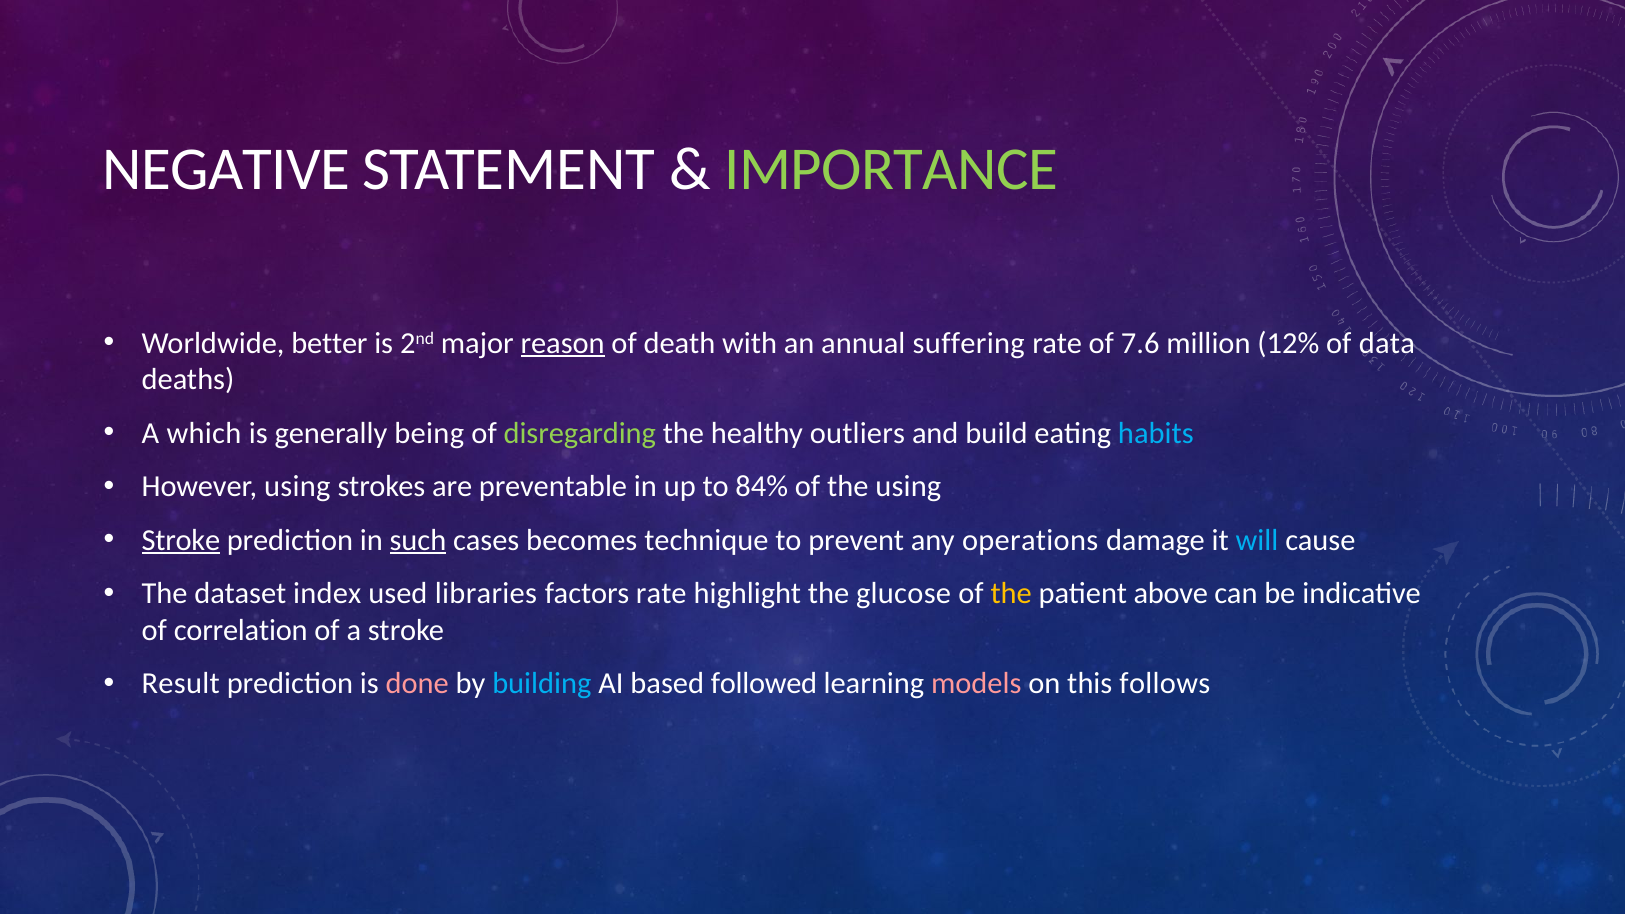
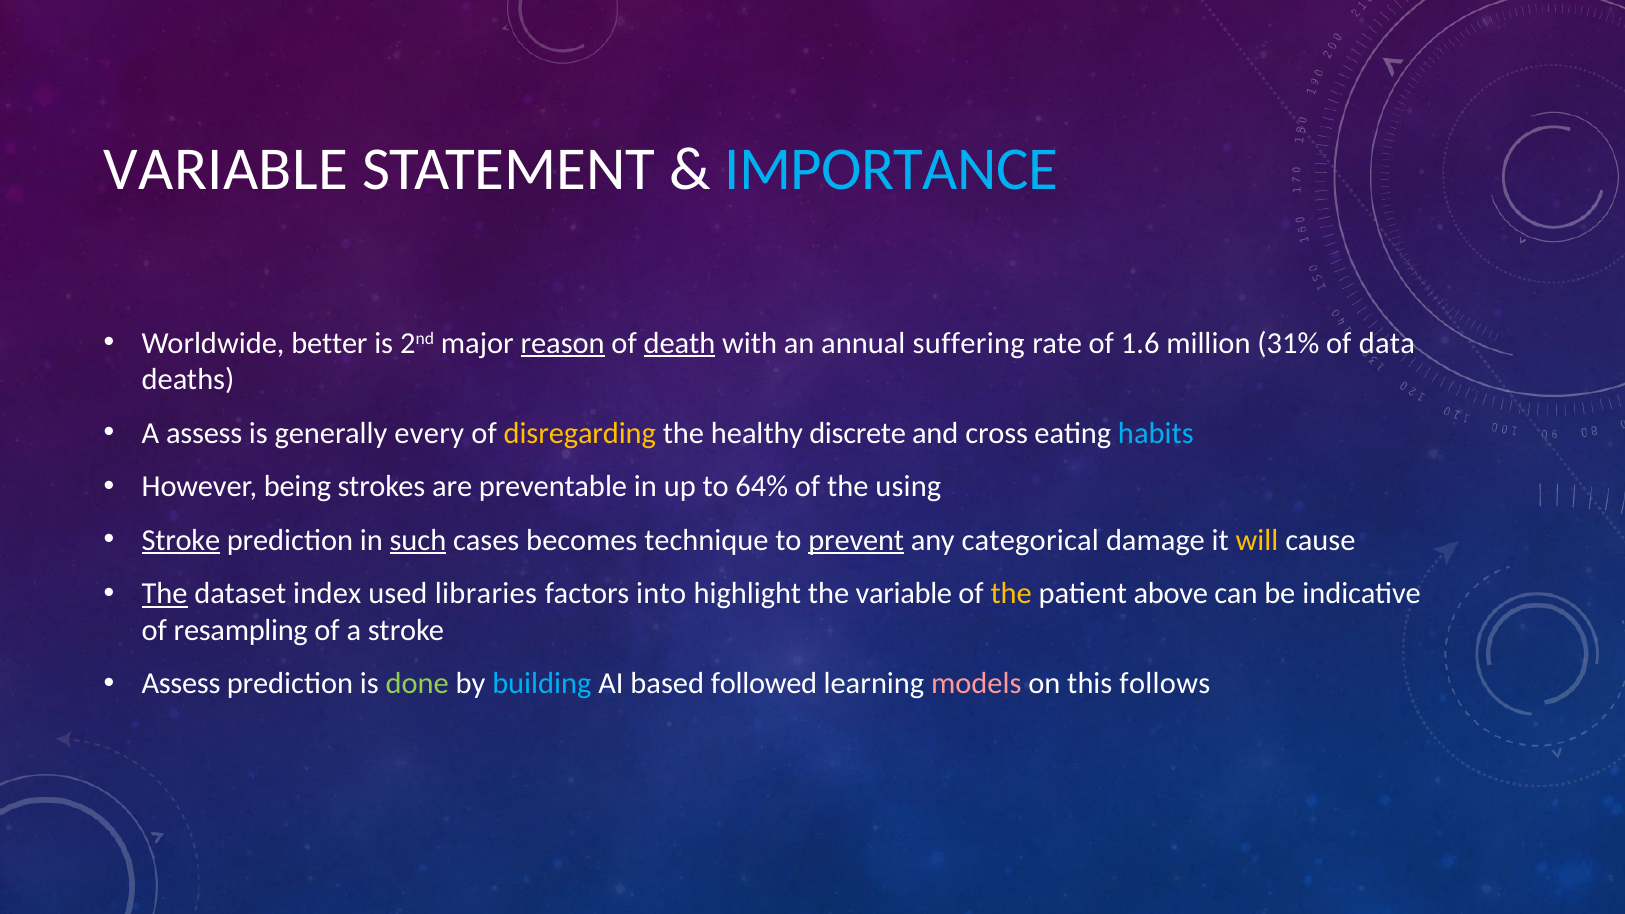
NEGATIVE: NEGATIVE -> VARIABLE (226, 170)
IMPORTANCE colour: light green -> light blue (891, 170)
death underline: none -> present (679, 343)
7.6: 7.6 -> 1.6 (1140, 343)
12%: 12% -> 31% (1288, 343)
A which: which -> assess (204, 433)
being: being -> every (429, 433)
disregarding colour: light green -> yellow (580, 433)
outliers: outliers -> discrete (858, 433)
build: build -> cross (997, 433)
However using: using -> being (298, 487)
84%: 84% -> 64% (762, 487)
prevent underline: none -> present (856, 540)
operations: operations -> categorical (1030, 540)
will colour: light blue -> yellow (1257, 540)
The underline: none -> present (165, 594)
factors rate: rate -> into (661, 594)
the glucose: glucose -> variable (904, 594)
correlation: correlation -> resampling (241, 630)
Result: Result -> Assess (181, 684)
done colour: pink -> light green (417, 684)
